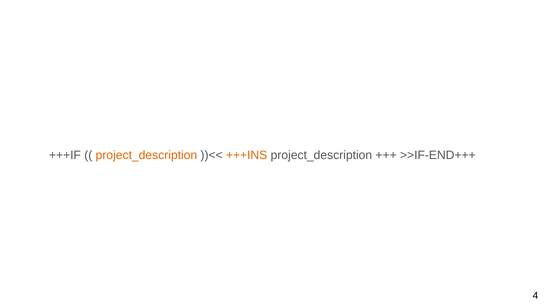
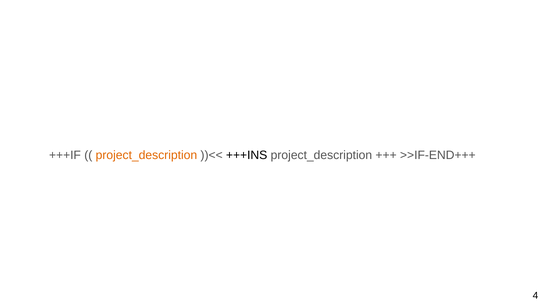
+++INS colour: orange -> black (247, 155)
